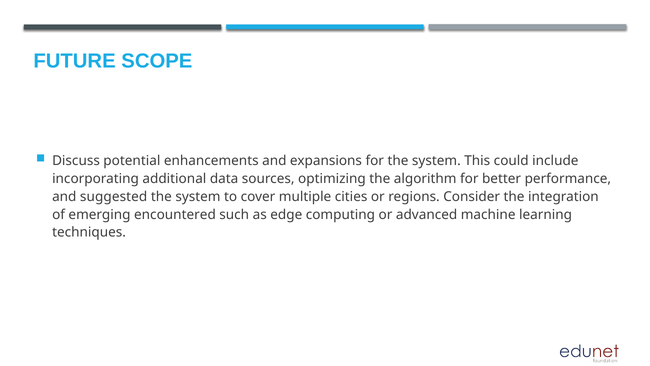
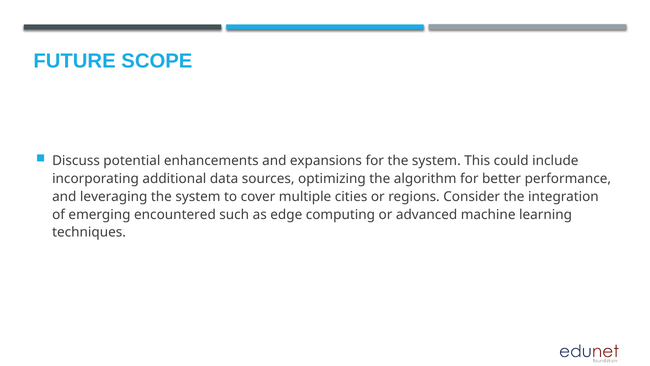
suggested: suggested -> leveraging (114, 196)
